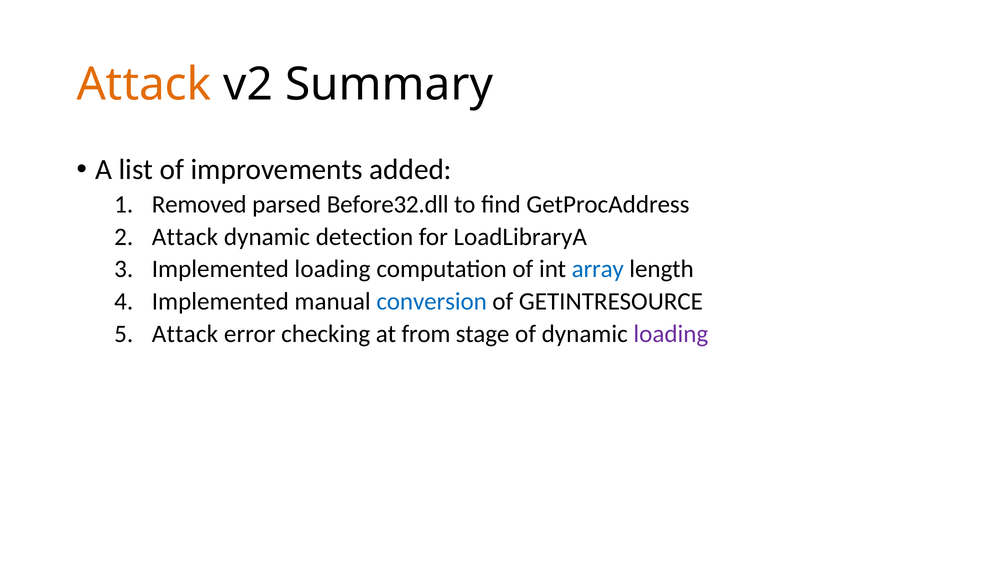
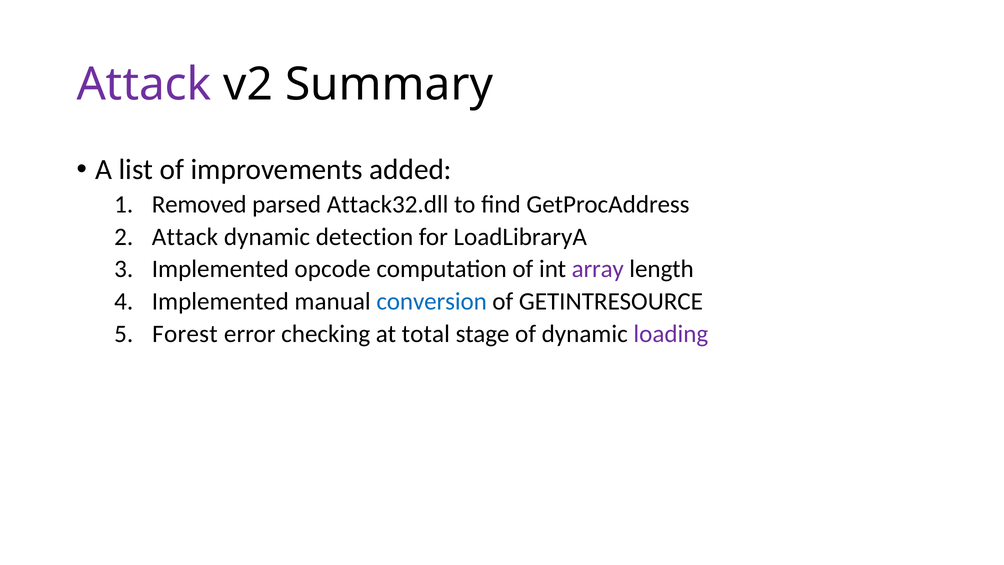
Attack colour: orange -> purple (144, 84)
Before32.dll: Before32.dll -> Attack32.dll (388, 204)
Implemented loading: loading -> opcode (333, 269)
array colour: blue -> purple (598, 269)
Attack: Attack -> Forest (185, 334)
from: from -> total (426, 334)
